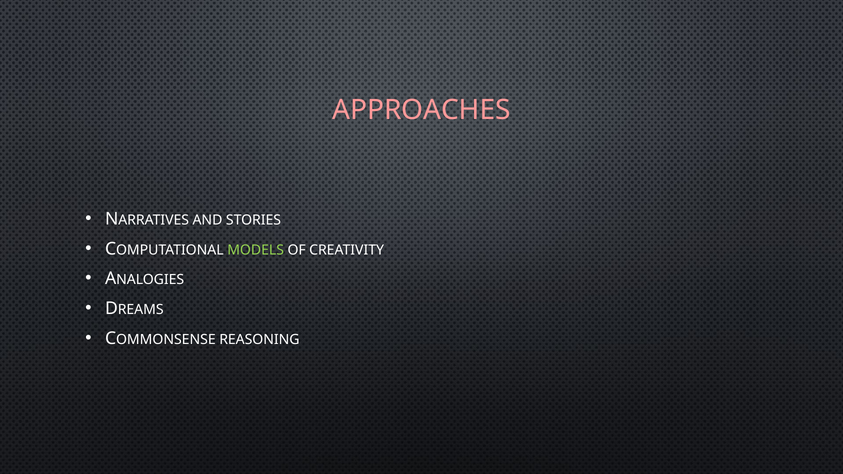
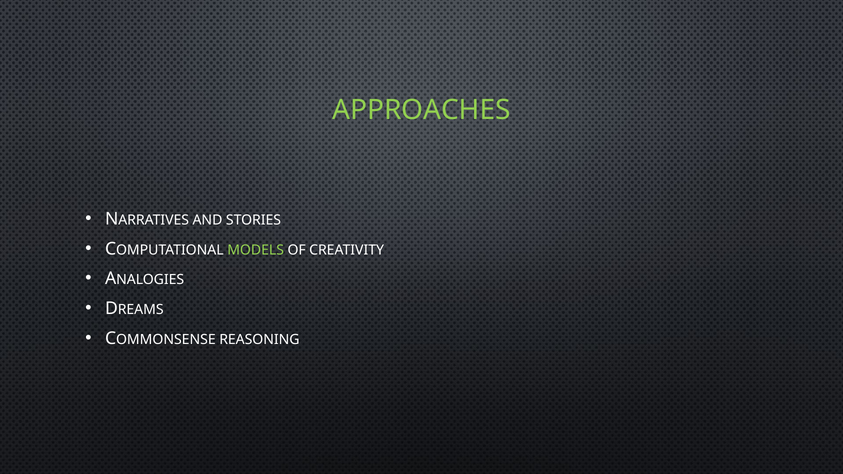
APPROACHES colour: pink -> light green (421, 110)
